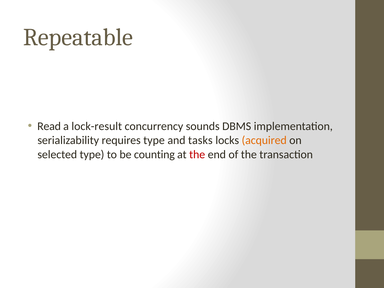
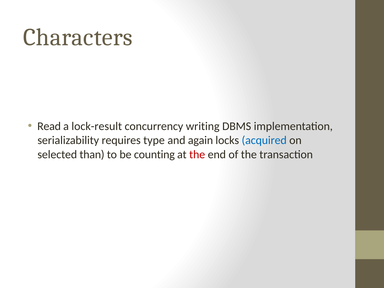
Repeatable: Repeatable -> Characters (78, 37)
sounds: sounds -> writing (203, 126)
tasks: tasks -> again (200, 140)
acquired colour: orange -> blue (264, 140)
selected type: type -> than (92, 154)
